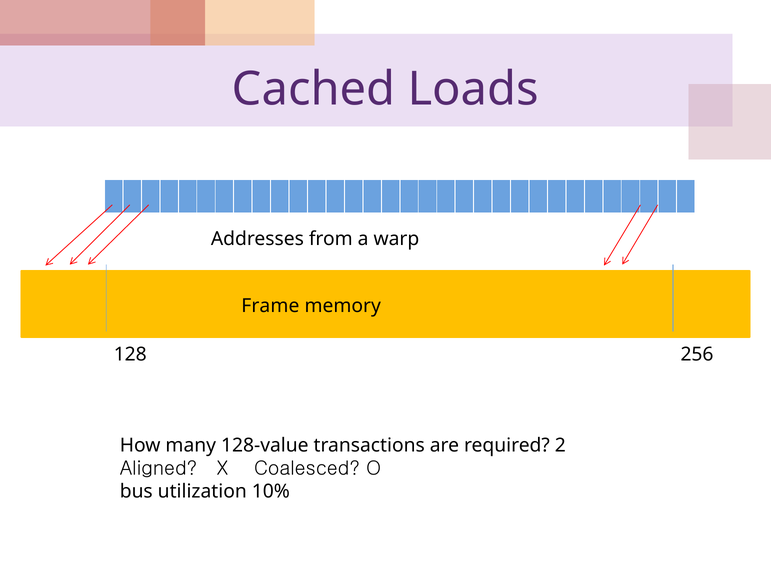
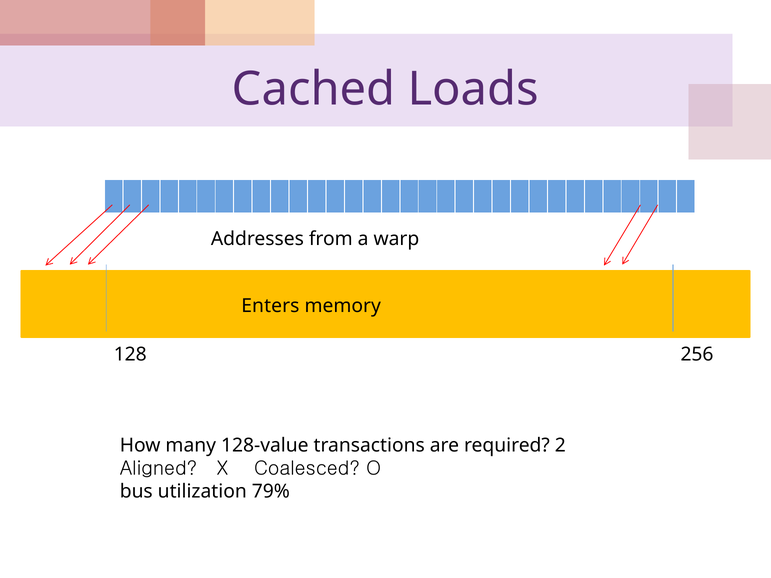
Frame: Frame -> Enters (270, 306)
10%: 10% -> 79% (271, 492)
